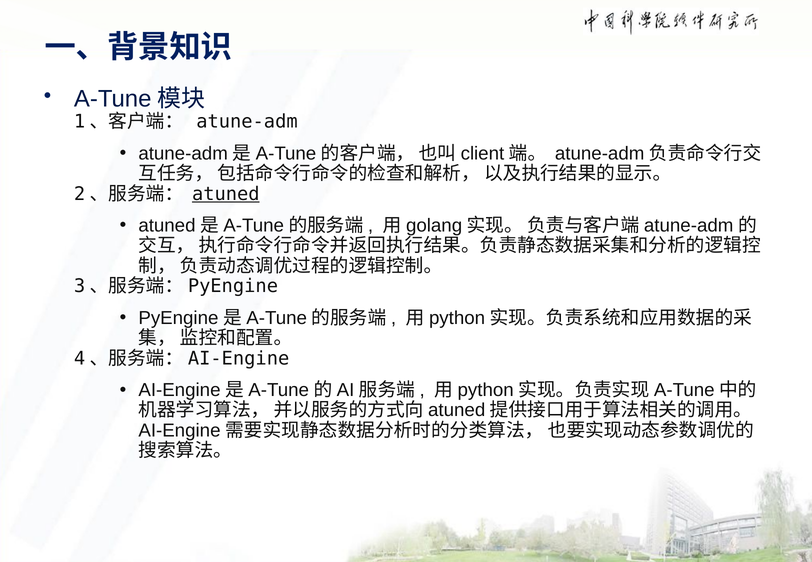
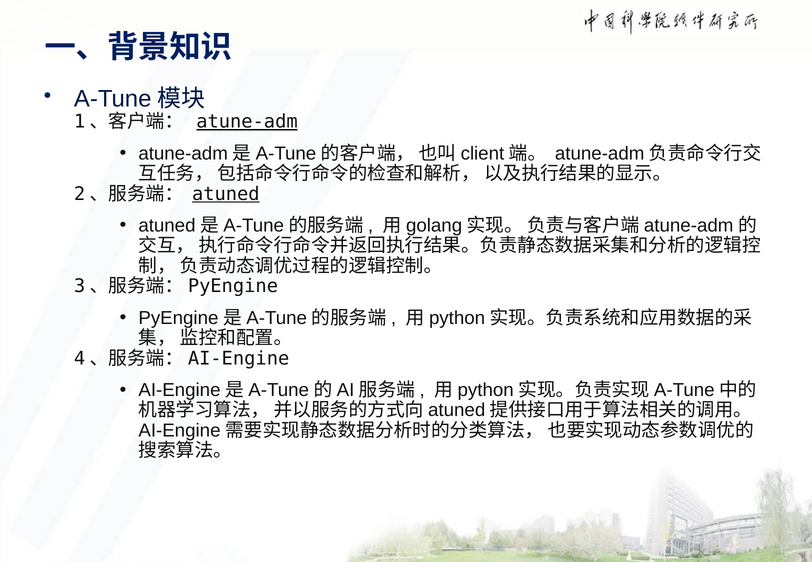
atune-adm underline: none -> present (247, 122)
